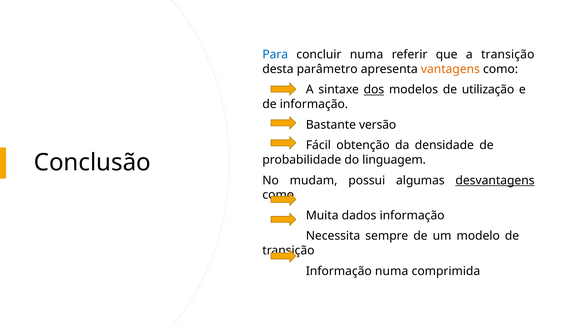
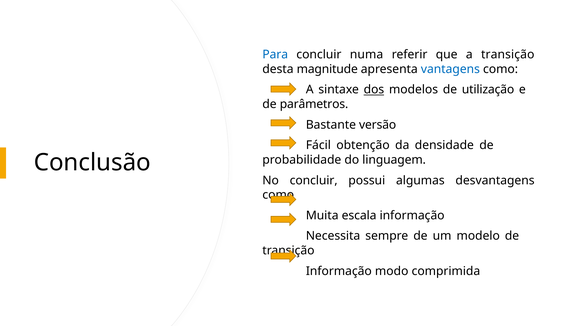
parâmetro: parâmetro -> magnitude (327, 69)
vantagens colour: orange -> blue (450, 69)
de informação: informação -> parâmetros (314, 104)
No mudam: mudam -> concluir (314, 180)
desvantagens underline: present -> none (495, 180)
dados: dados -> escala (359, 215)
Informação numa: numa -> modo (392, 271)
